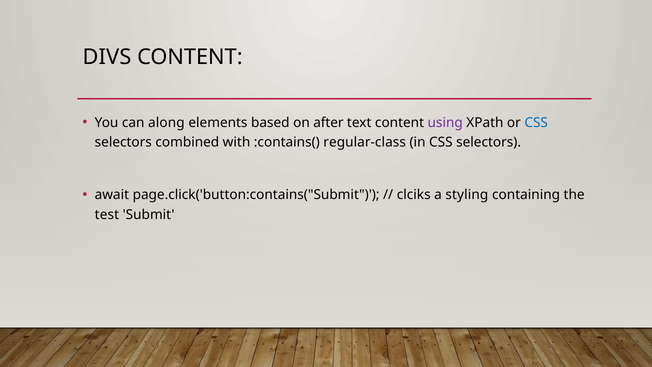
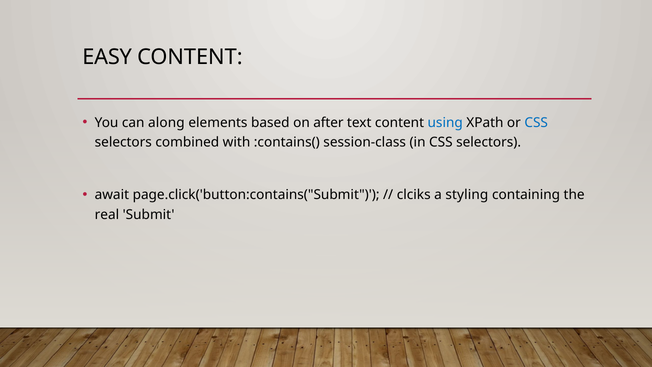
DIVS: DIVS -> EASY (107, 57)
using colour: purple -> blue (445, 123)
regular-class: regular-class -> session-class (365, 142)
test: test -> real (107, 214)
